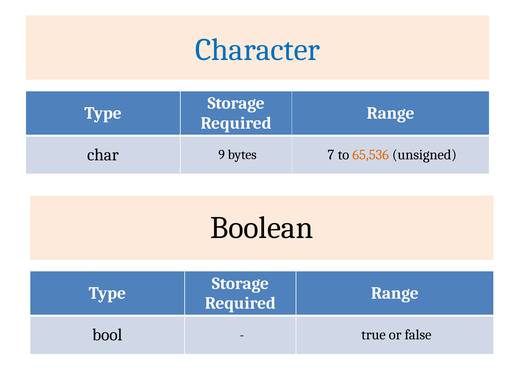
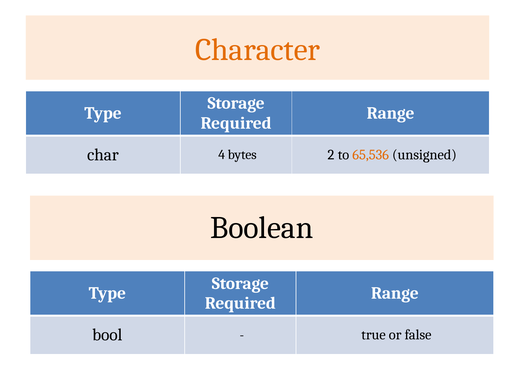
Character colour: blue -> orange (257, 50)
9: 9 -> 4 (222, 155)
7: 7 -> 2 (331, 155)
